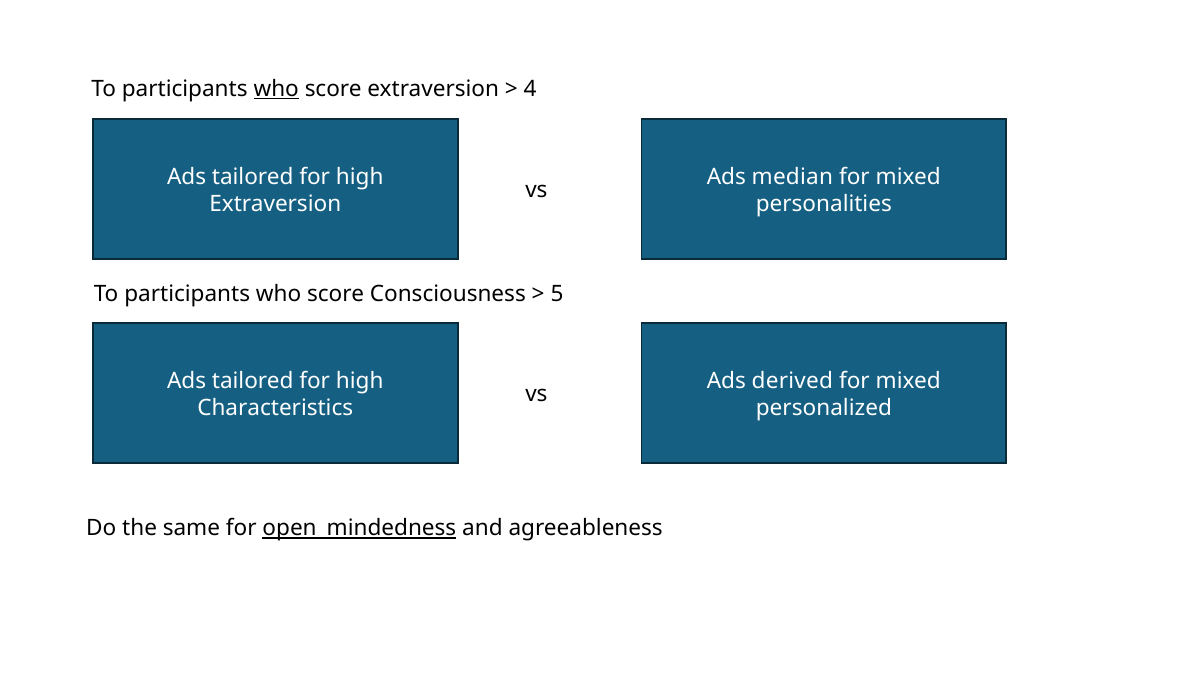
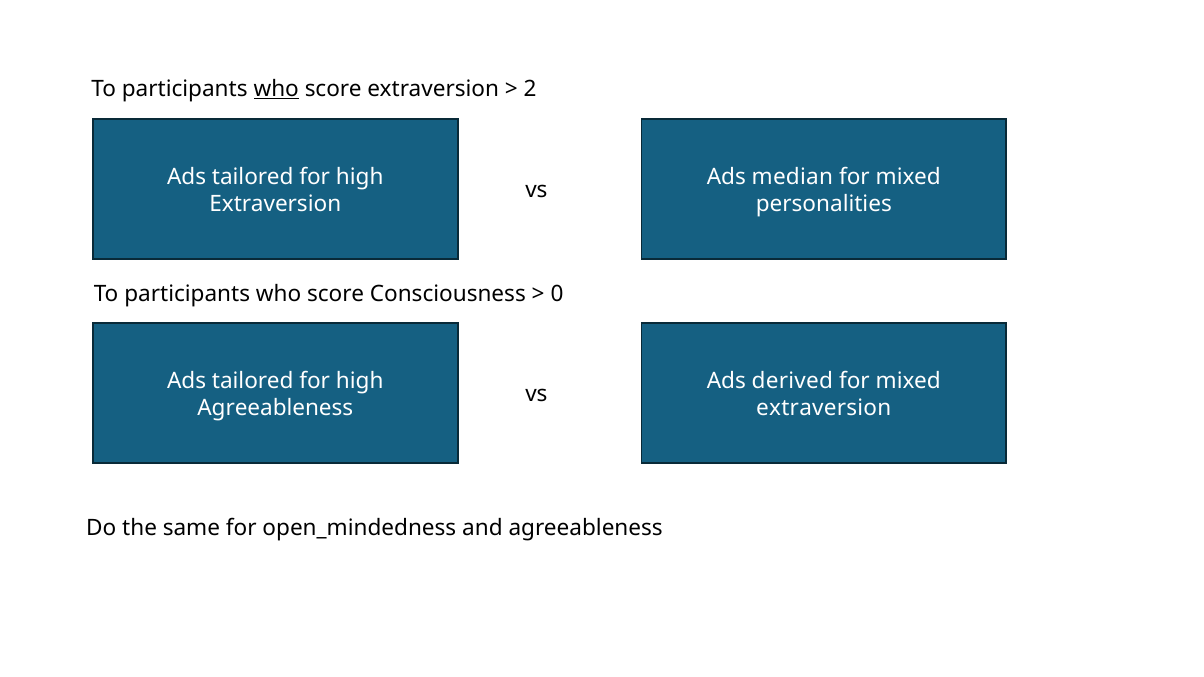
4: 4 -> 2 (530, 89)
5: 5 -> 0 (557, 294)
Characteristics: Characteristics -> Agreeableness (275, 408)
personalized: personalized -> extraversion (824, 408)
open_mindedness underline: present -> none (359, 529)
